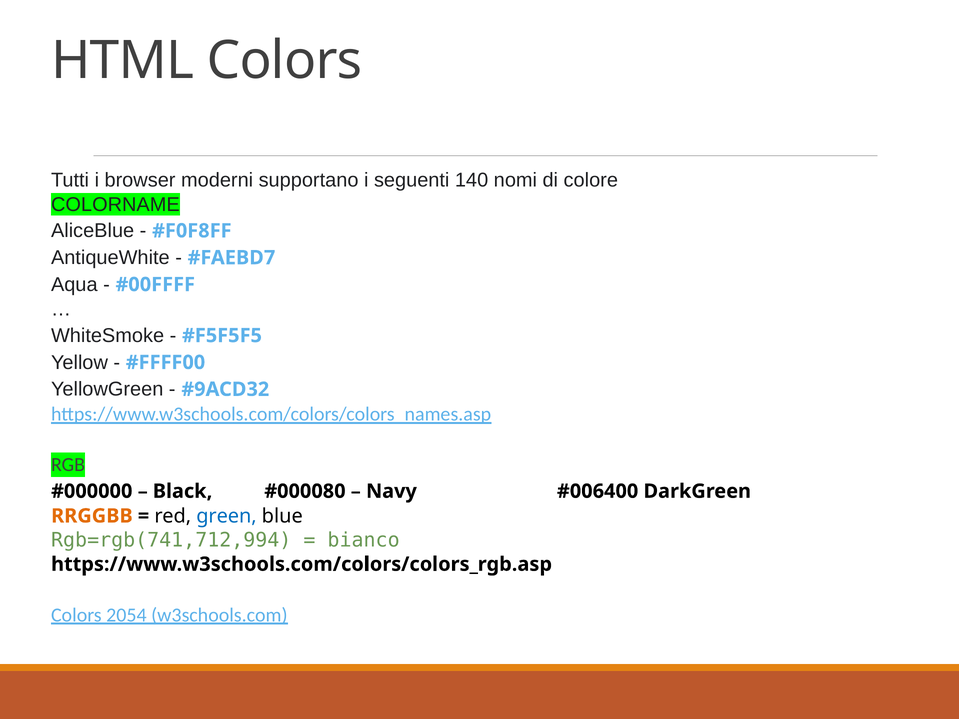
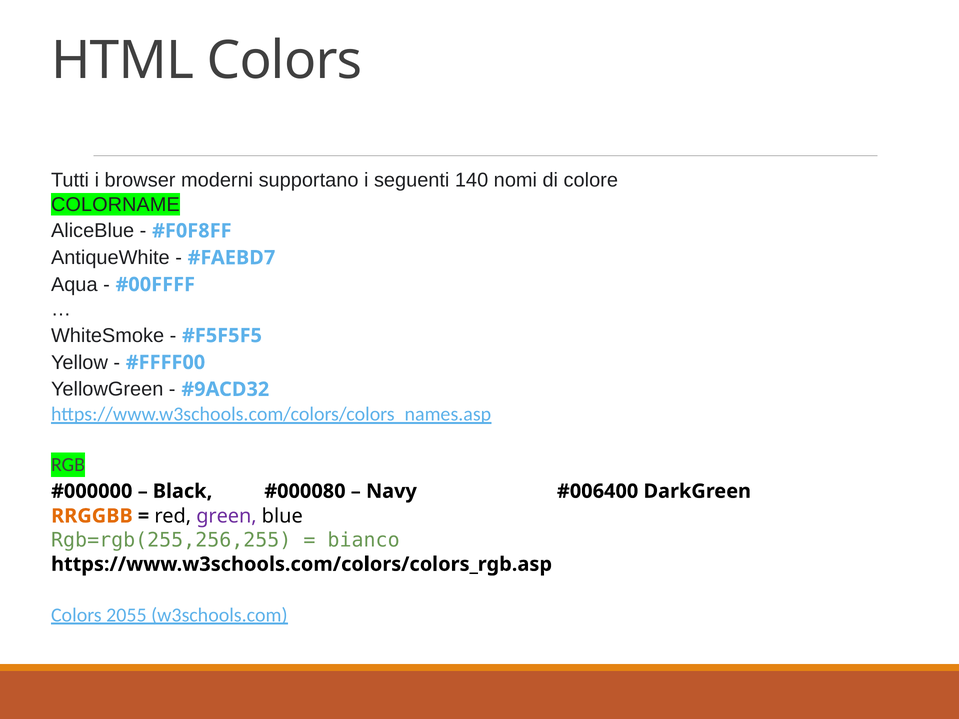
green colour: blue -> purple (226, 516)
Rgb=rgb(741,712,994: Rgb=rgb(741,712,994 -> Rgb=rgb(255,256,255 (171, 540)
2054: 2054 -> 2055 (126, 615)
